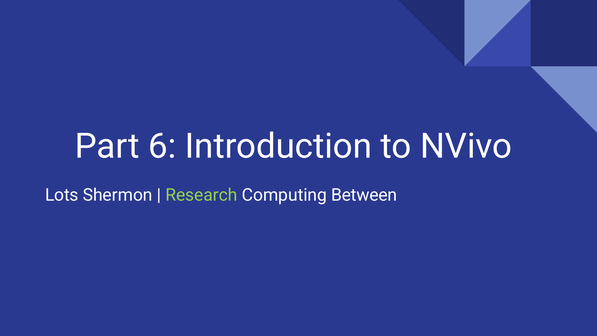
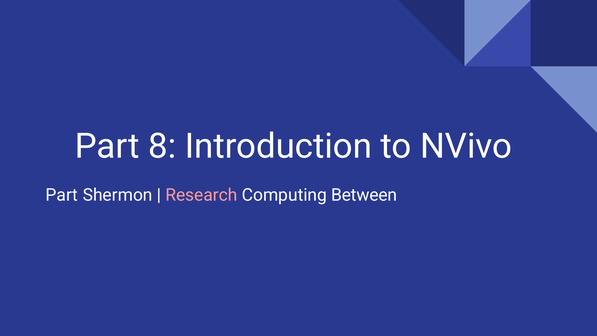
6: 6 -> 8 (162, 146)
Lots: Lots -> Part (62, 195)
Research colour: light green -> pink (201, 195)
